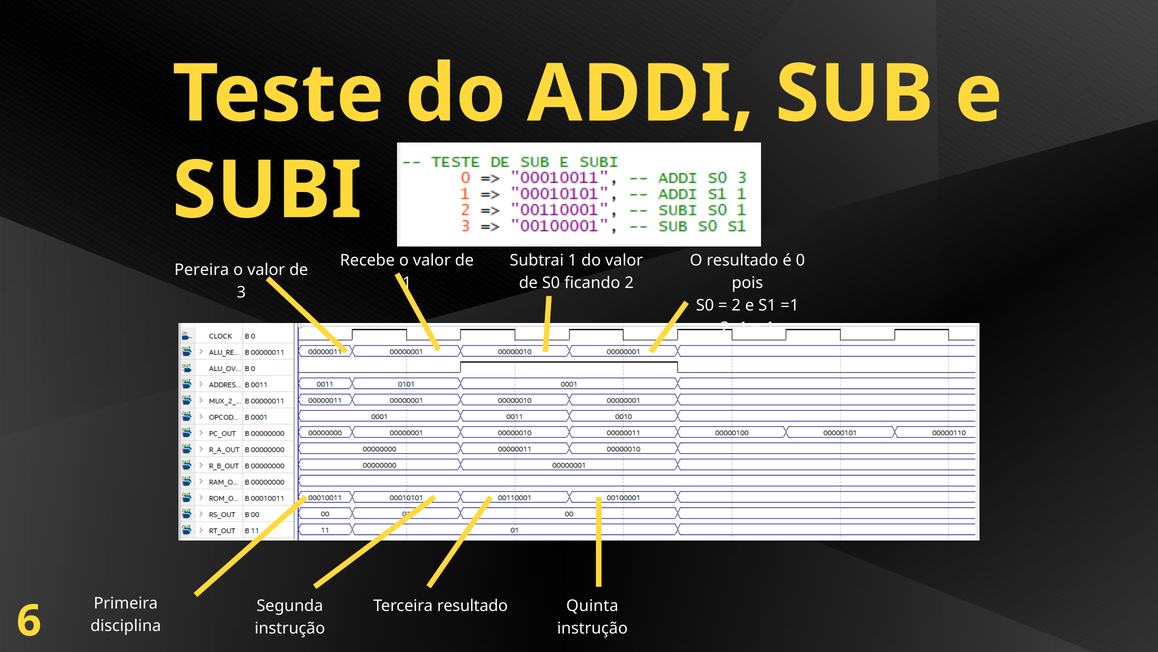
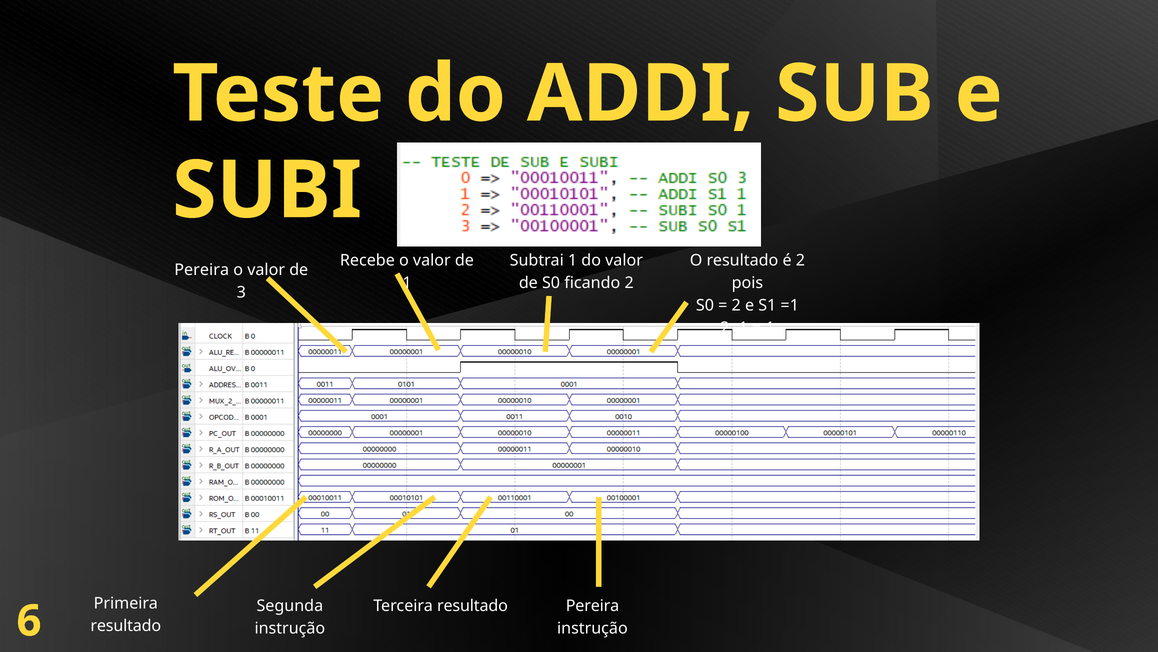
é 0: 0 -> 2 (800, 260)
Quinta: Quinta -> Pereira (592, 605)
disciplina: disciplina -> resultado (126, 625)
